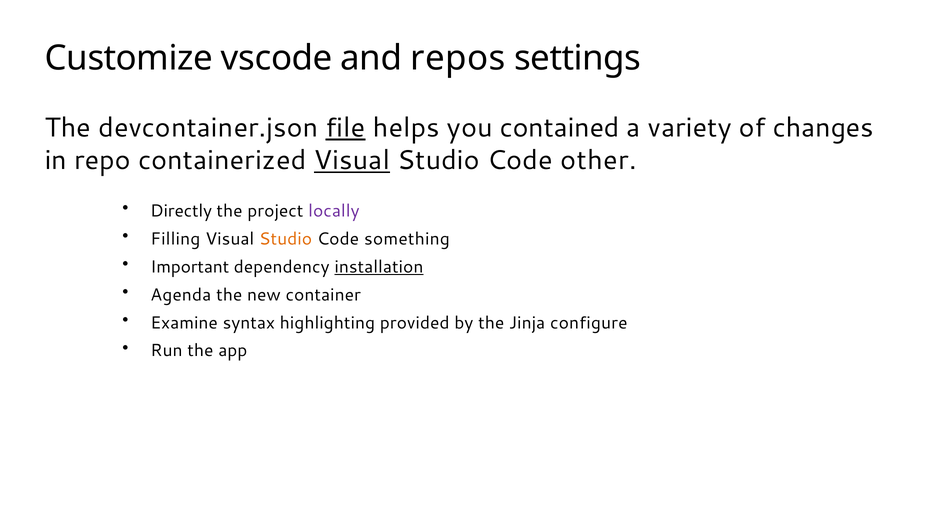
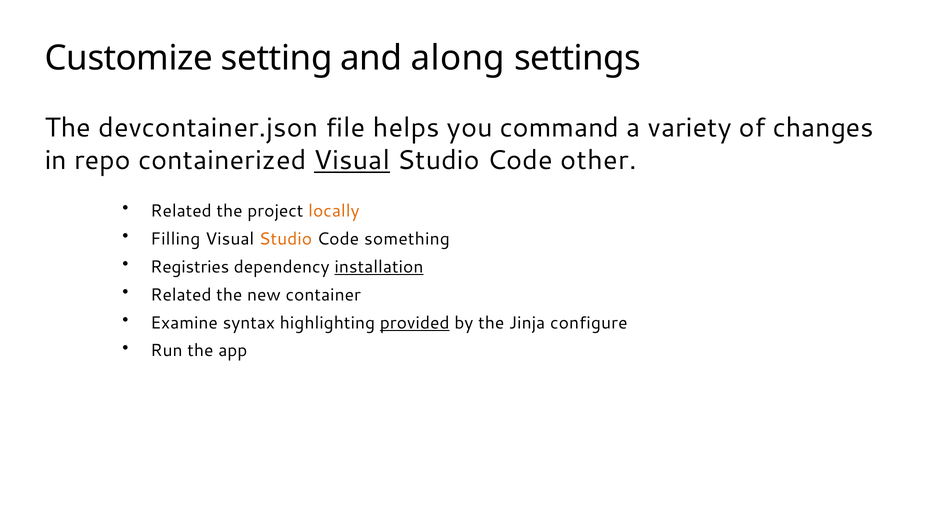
vscode: vscode -> setting (277, 58)
repos: repos -> along (458, 58)
file underline: present -> none (345, 128)
contained: contained -> command (560, 128)
Directly: Directly -> Related (181, 211)
locally colour: purple -> orange (334, 211)
Important: Important -> Registries (190, 267)
Agenda: Agenda -> Related (181, 295)
provided underline: none -> present (415, 323)
